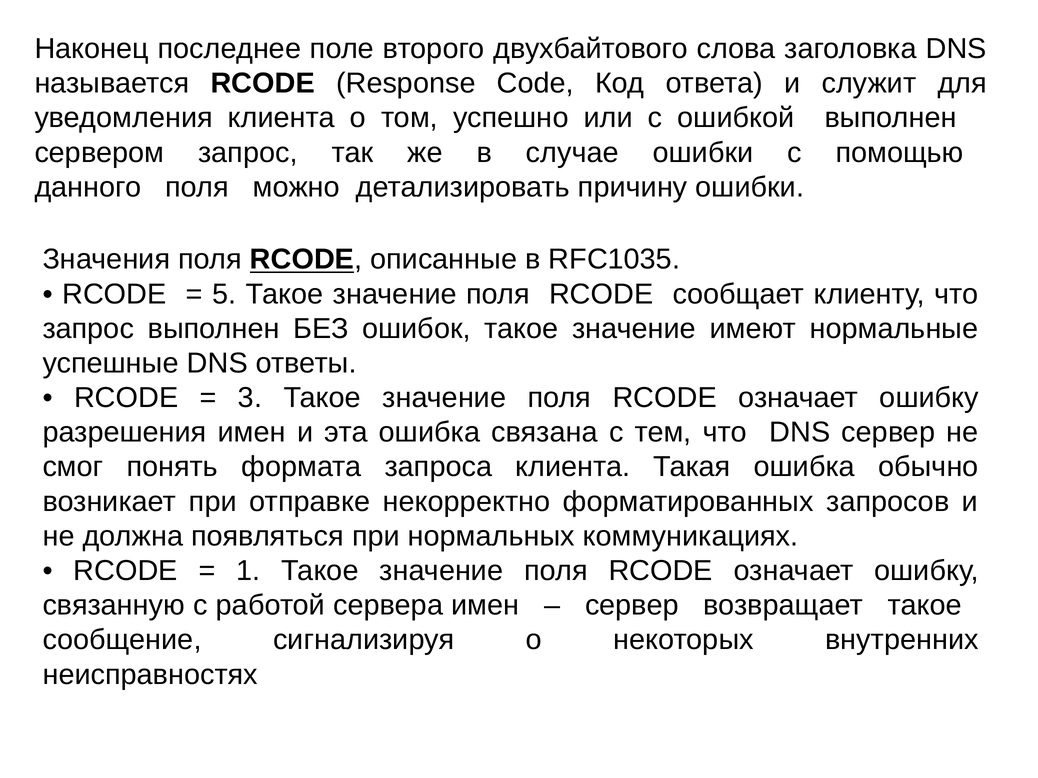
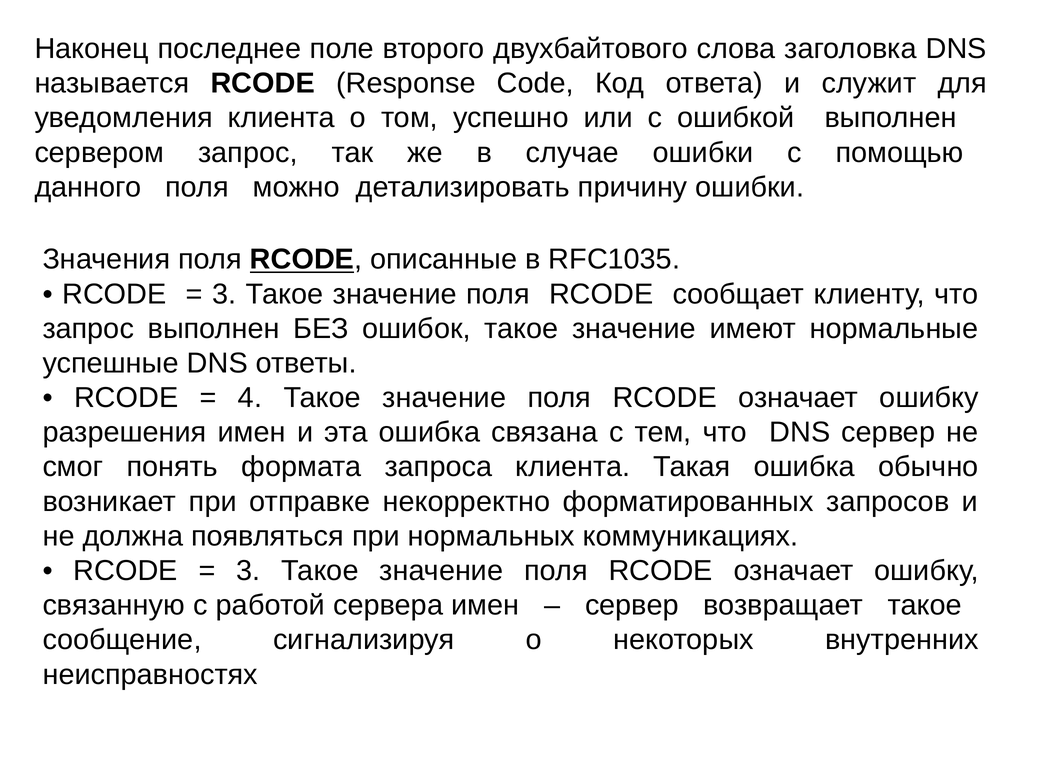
5: 5 -> 3 (224, 294)
3: 3 -> 4 (250, 398)
1: 1 -> 3 (248, 571)
